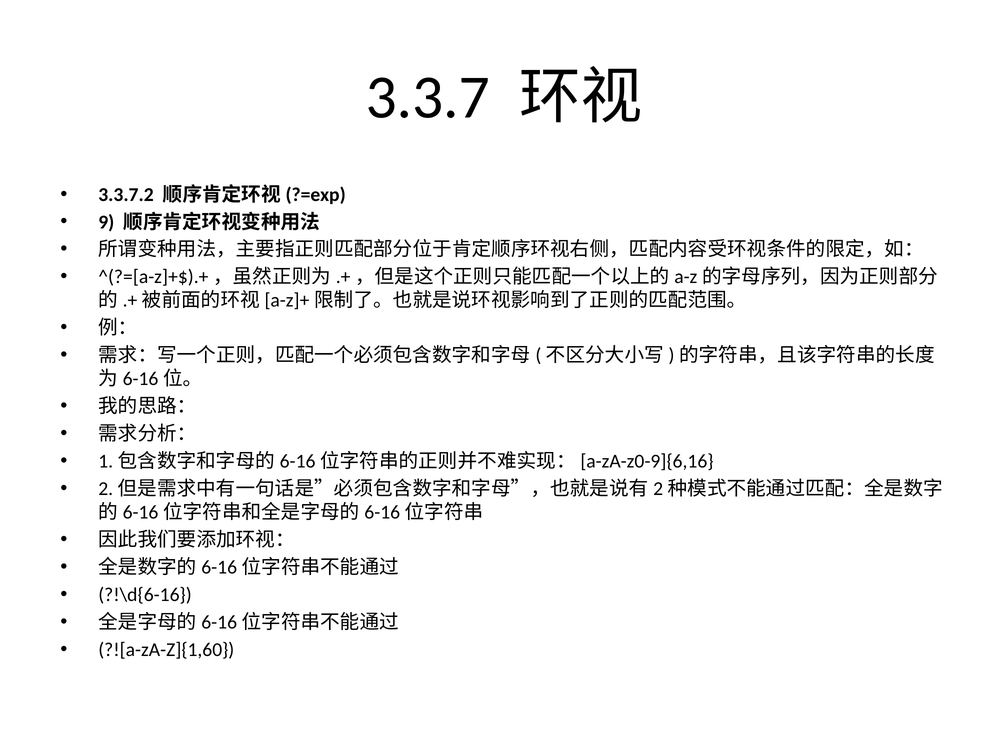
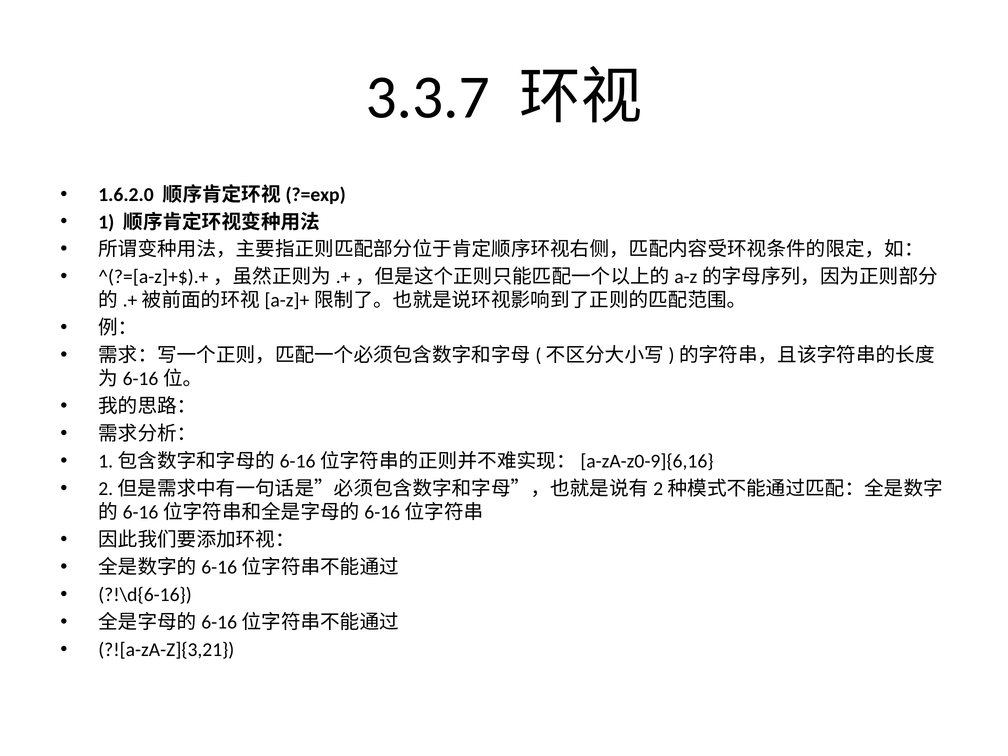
3.3.7.2: 3.3.7.2 -> 1.6.2.0 (126, 195)
9: 9 -> 1 (106, 222)
?![a-zA-Z]{1,60: ?![a-zA-Z]{1,60 -> ?![a-zA-Z]{3,21 (166, 650)
